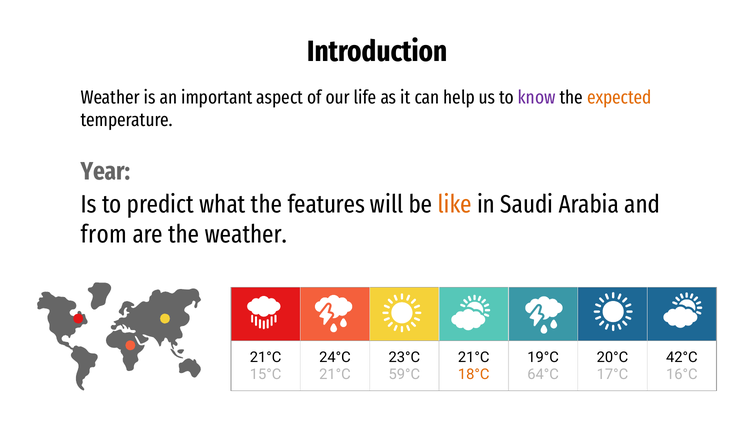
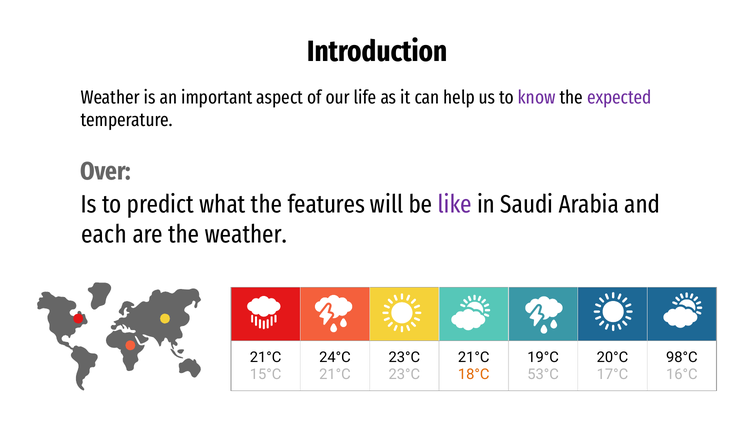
expected colour: orange -> purple (619, 97)
Year: Year -> Over (106, 171)
like colour: orange -> purple (455, 204)
from: from -> each (104, 234)
42°C: 42°C -> 98°C (682, 357)
59°C: 59°C -> 23°C (404, 374)
64°C: 64°C -> 53°C (543, 374)
